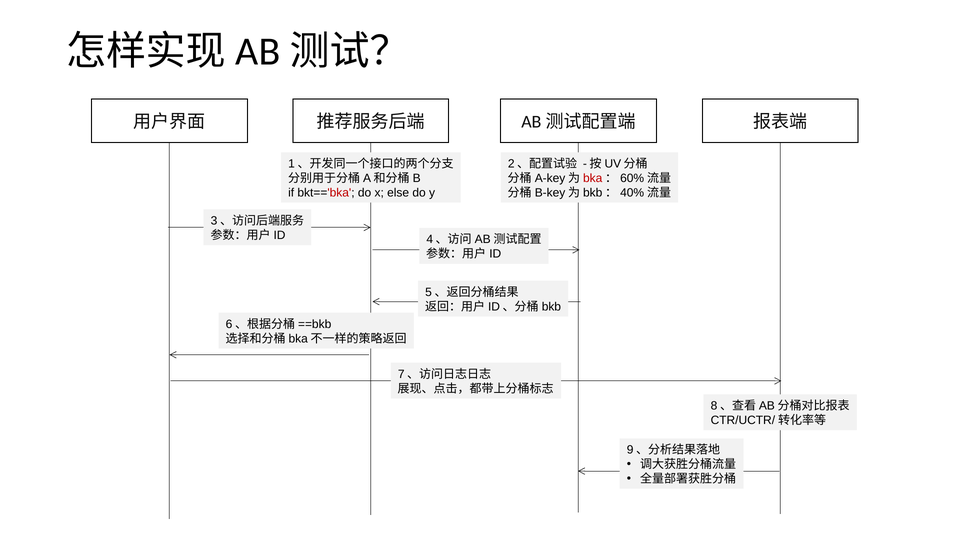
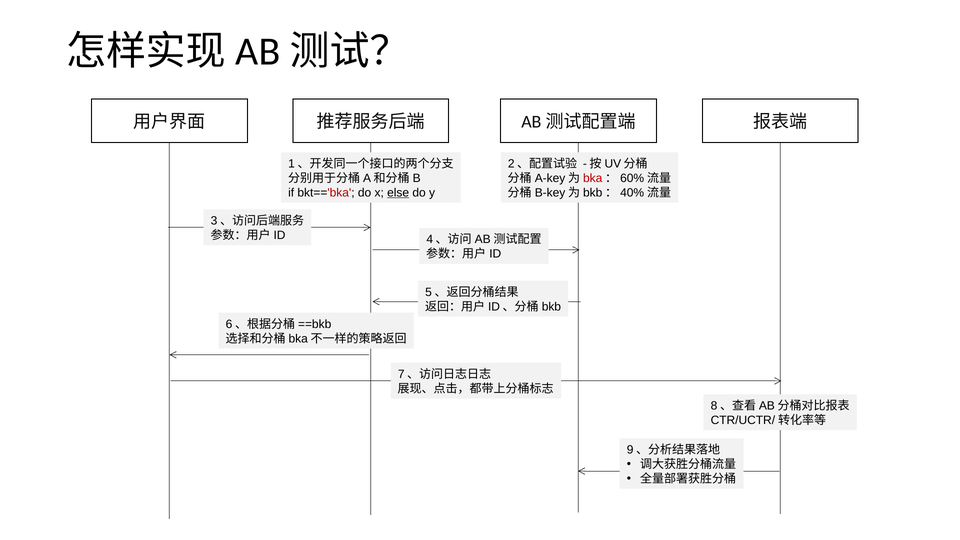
else underline: none -> present (398, 193)
